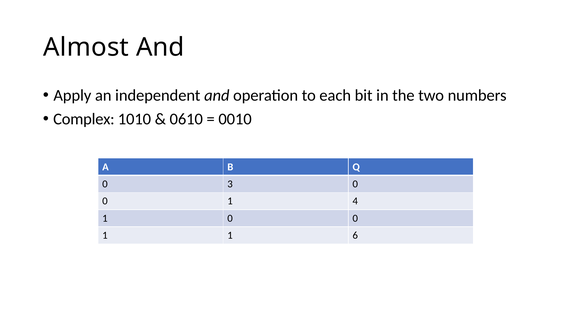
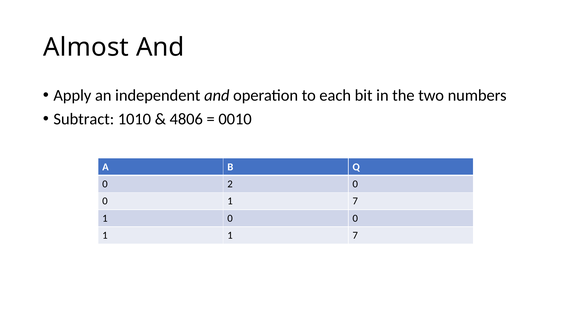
Complex: Complex -> Subtract (84, 119)
0610: 0610 -> 4806 (186, 119)
3: 3 -> 2 (230, 184)
0 1 4: 4 -> 7 (355, 201)
1 1 6: 6 -> 7 (355, 235)
